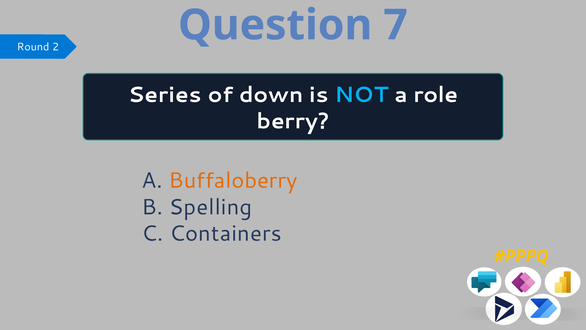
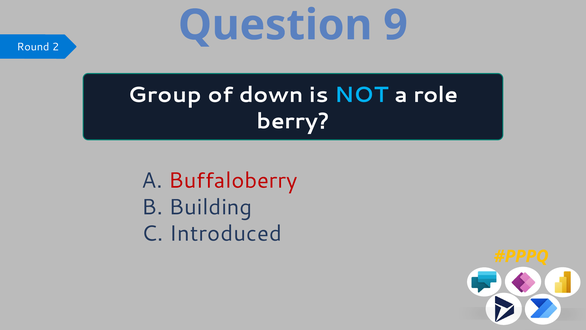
7: 7 -> 9 (396, 25)
Series: Series -> Group (165, 95)
Buffaloberry colour: orange -> red (233, 180)
Spelling: Spelling -> Building (211, 207)
Containers: Containers -> Introduced (226, 233)
